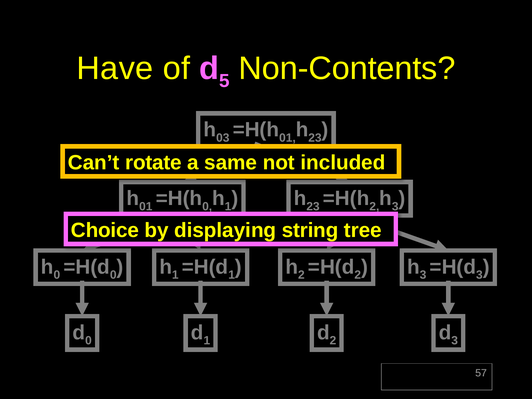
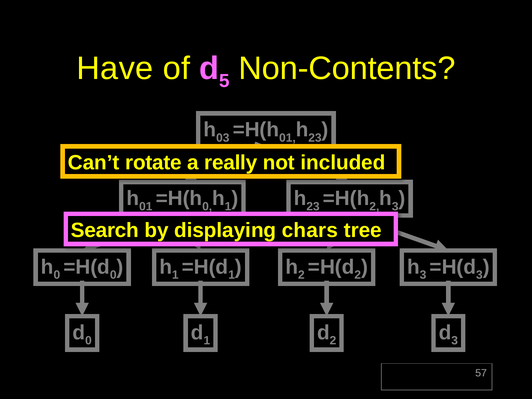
same: same -> really (231, 163)
Choice: Choice -> Search (105, 230)
string: string -> chars (310, 230)
